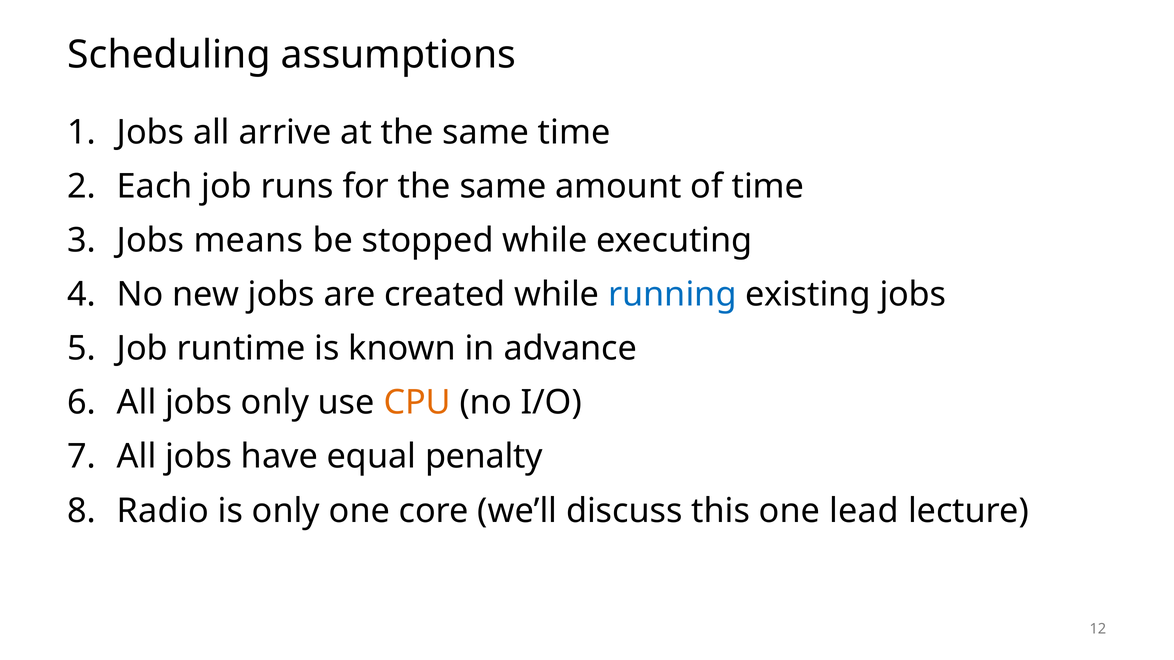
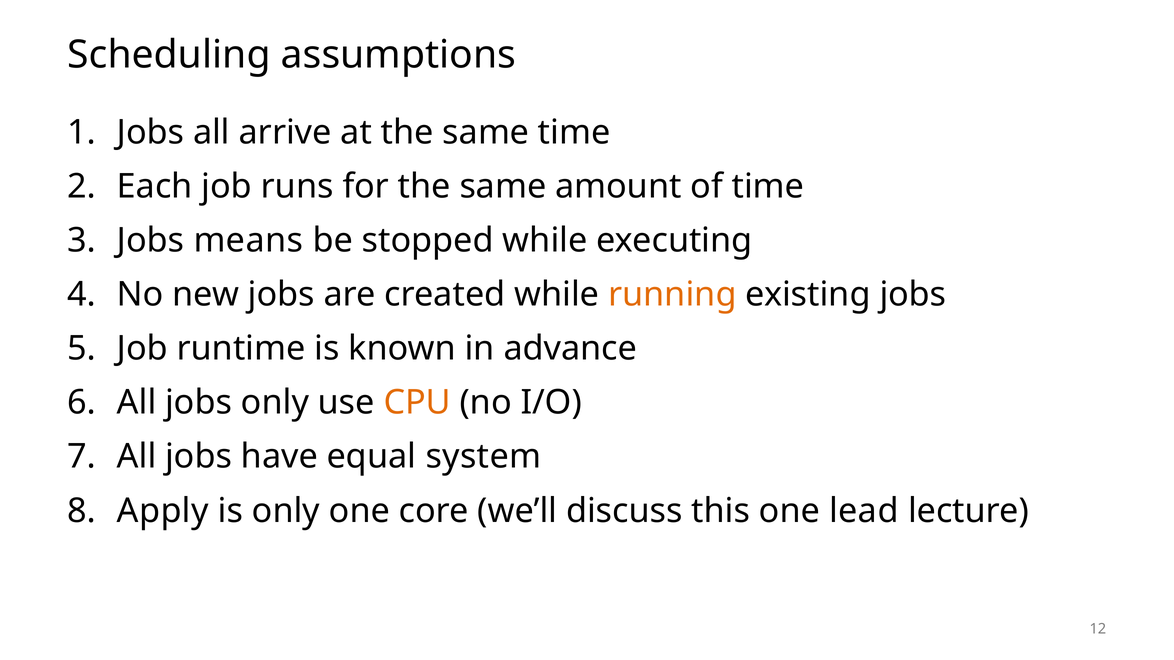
running colour: blue -> orange (672, 295)
penalty: penalty -> system (484, 457)
Radio: Radio -> Apply (163, 511)
